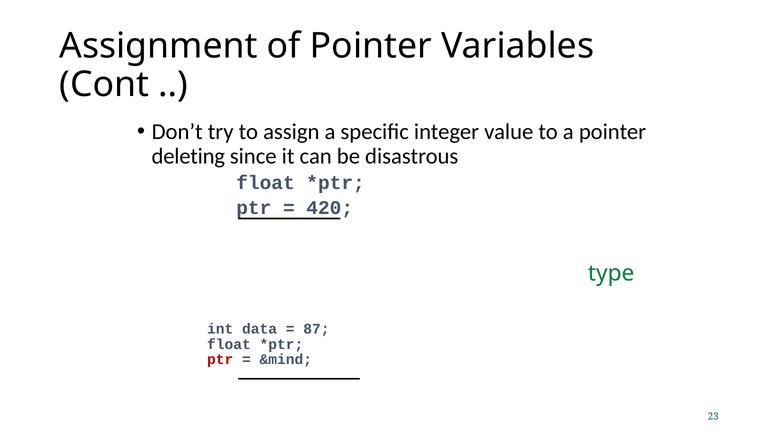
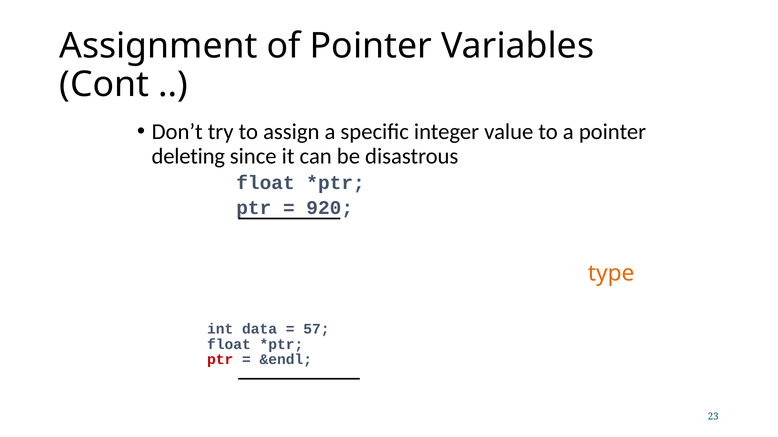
420: 420 -> 920 (330, 208)
type colour: green -> orange (611, 274)
87: 87 -> 57 (316, 329)
&mind: &mind -> &endl (286, 360)
